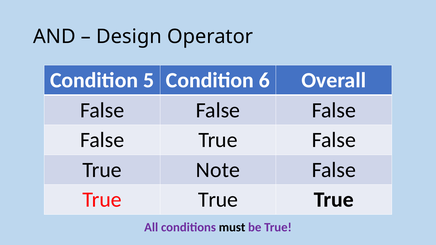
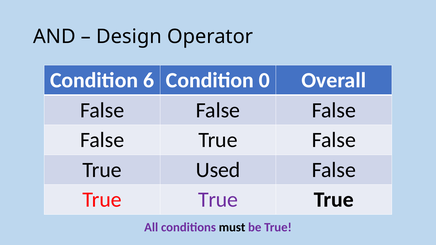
5: 5 -> 6 (149, 80)
6: 6 -> 0 (264, 80)
Note: Note -> Used (218, 170)
True colour: black -> purple (218, 200)
